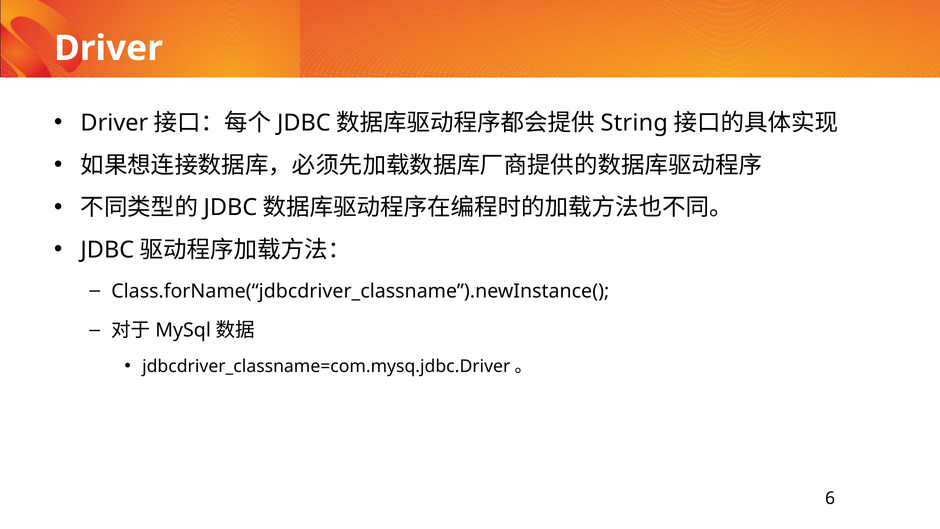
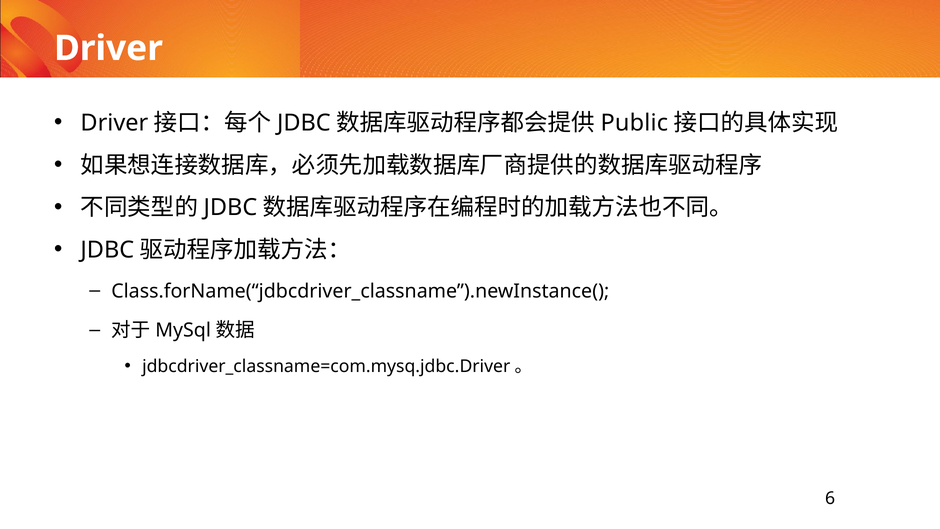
String: String -> Public (634, 123)
